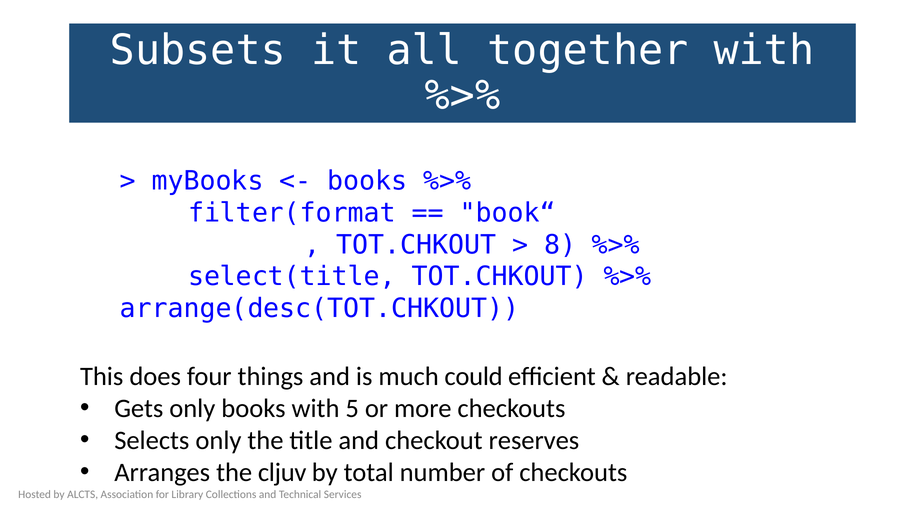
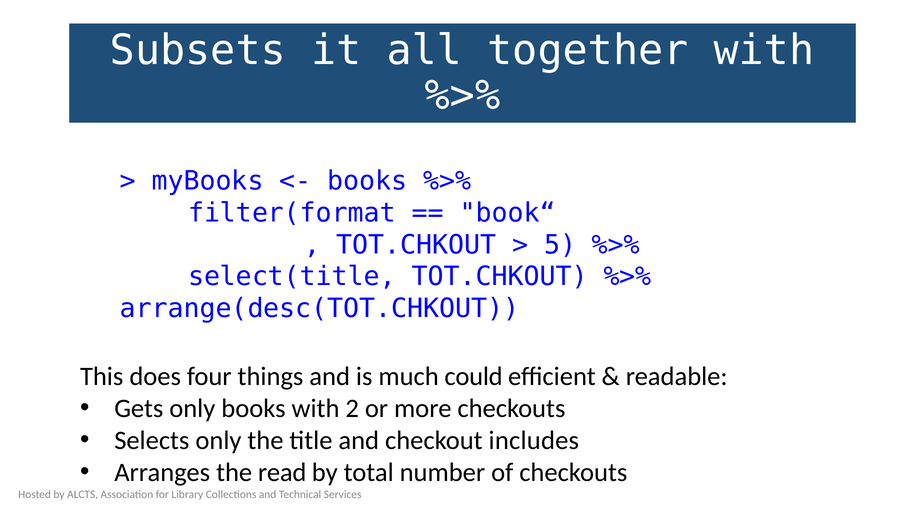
8: 8 -> 5 (560, 245)
5: 5 -> 2 (352, 409)
reserves: reserves -> includes (534, 441)
cljuv: cljuv -> read (282, 473)
